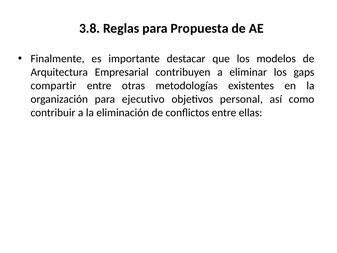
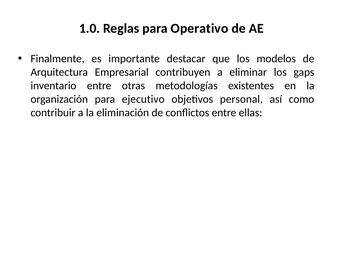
3.8: 3.8 -> 1.0 (90, 28)
Propuesta: Propuesta -> Operativo (200, 28)
compartir: compartir -> inventario (53, 86)
